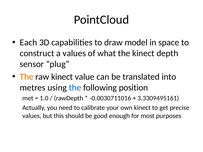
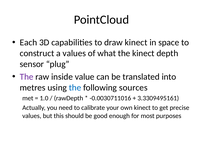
draw model: model -> kinect (136, 43)
The colour: orange -> purple (27, 77)
raw kinect: kinect -> inside (62, 77)
position: position -> sources (133, 88)
